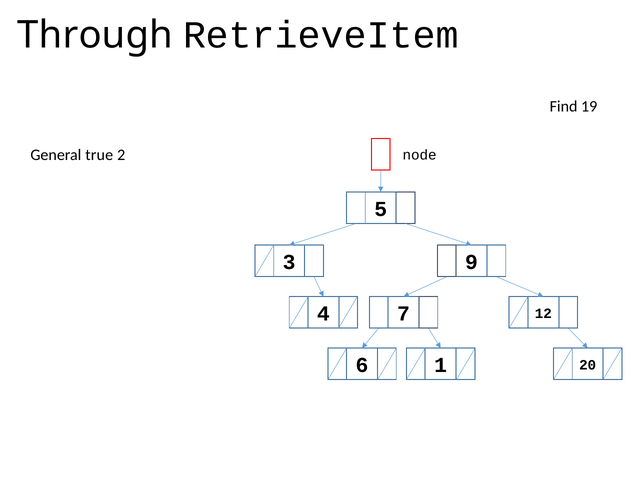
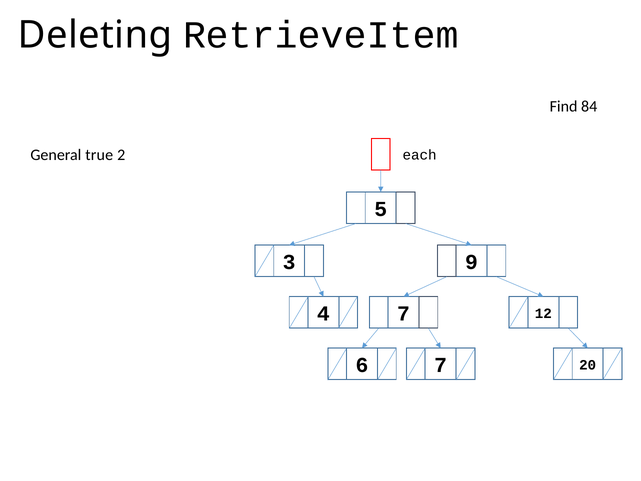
Through: Through -> Deleting (95, 35)
19: 19 -> 84 (589, 107)
node: node -> each (420, 155)
6 1: 1 -> 7 (441, 365)
